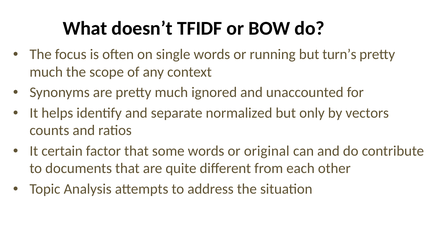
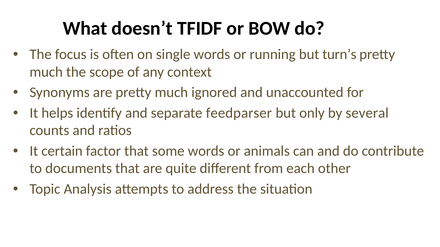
normalized: normalized -> feedparser (239, 113)
vectors: vectors -> several (367, 113)
original: original -> animals (267, 151)
